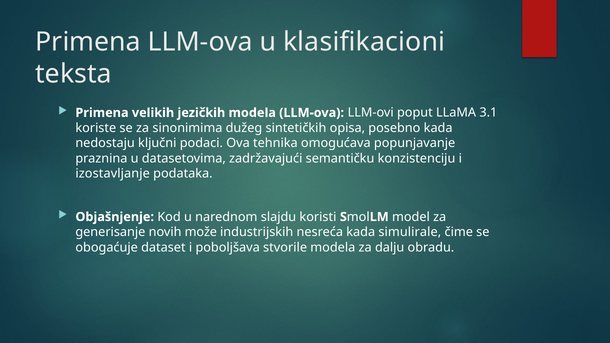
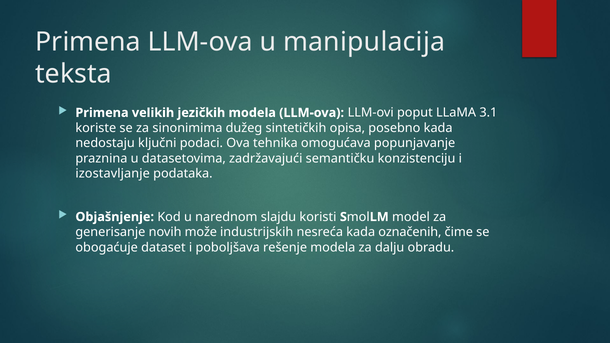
klasifikacioni: klasifikacioni -> manipulacija (364, 42)
simulirale: simulirale -> označenih (410, 232)
stvorile: stvorile -> rešenje (285, 247)
